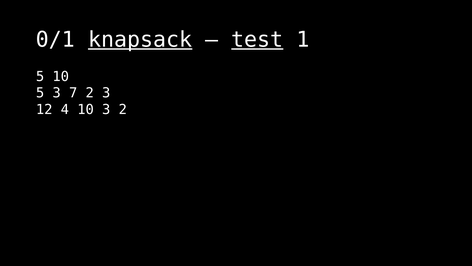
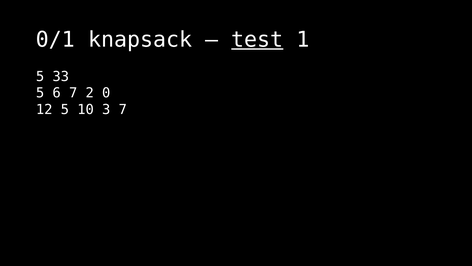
knapsack underline: present -> none (140, 40)
5 10: 10 -> 33 (61, 76)
5 3: 3 -> 6 (57, 93)
2 3: 3 -> 0 (106, 93)
12 4: 4 -> 5 (65, 109)
3 2: 2 -> 7 (123, 109)
